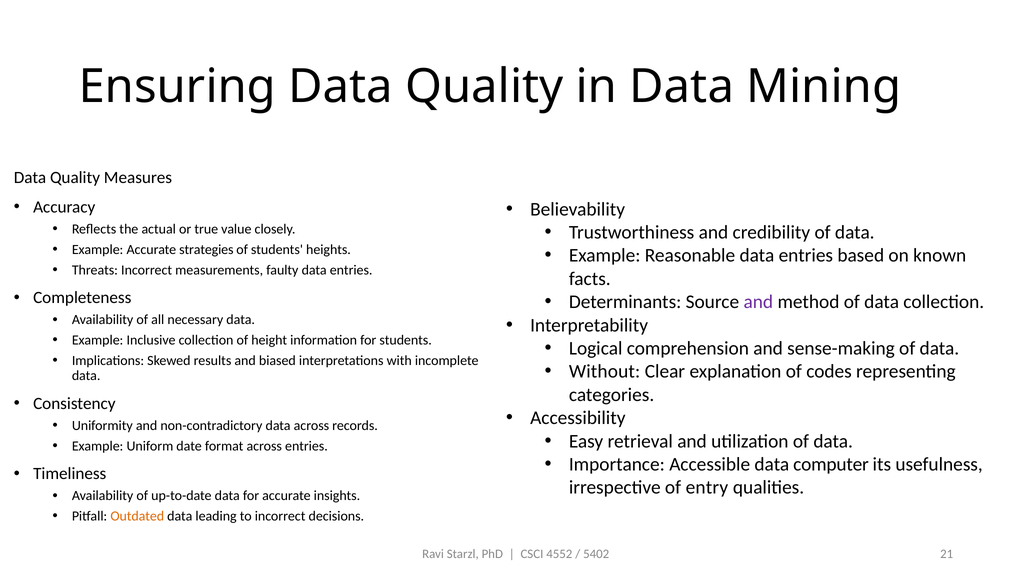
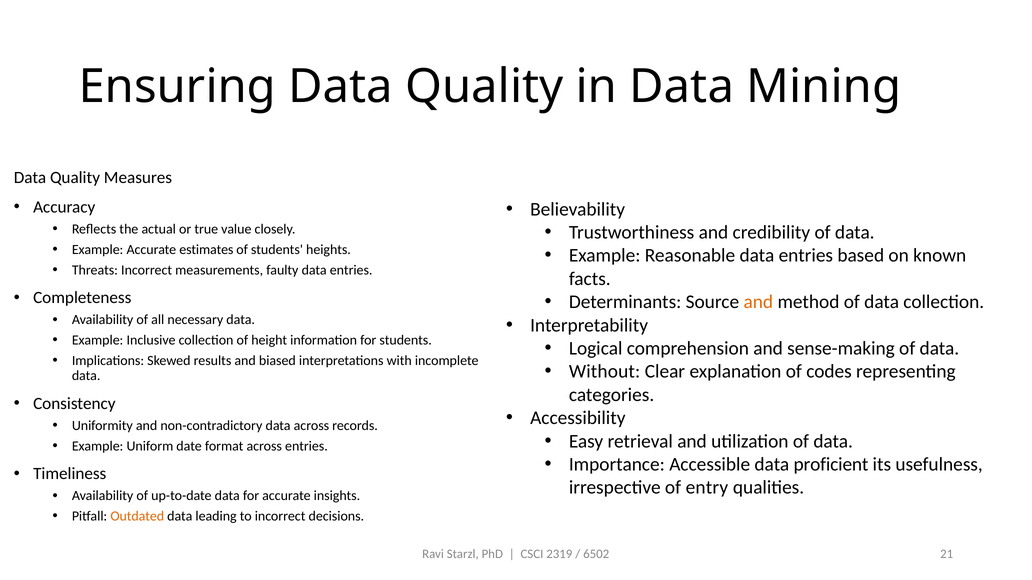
strategies: strategies -> estimates (206, 250)
and colour: purple -> orange (758, 302)
computer: computer -> proficient (831, 465)
4552: 4552 -> 2319 (559, 554)
5402: 5402 -> 6502 (596, 554)
